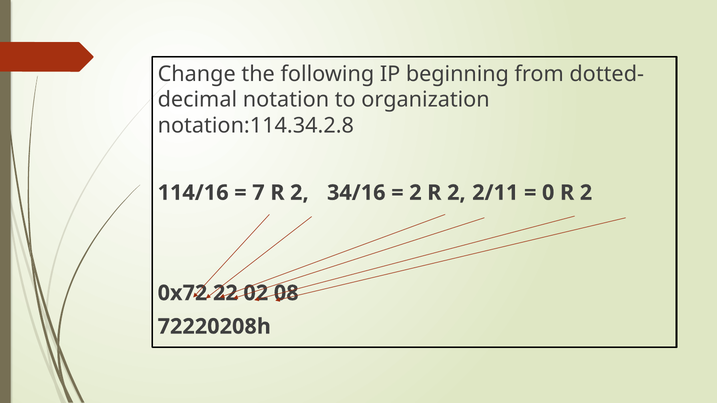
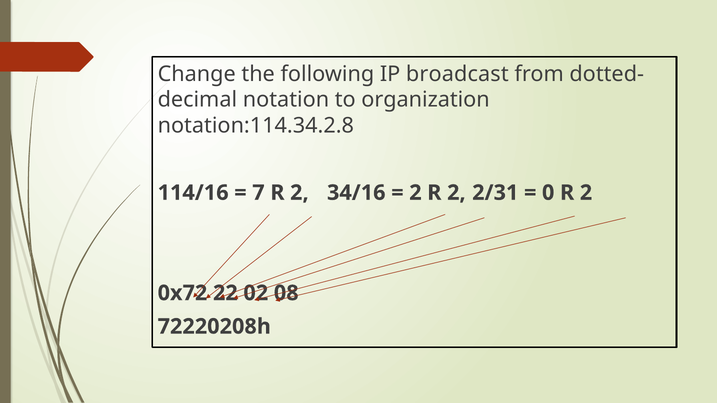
beginning: beginning -> broadcast (457, 74)
2/11: 2/11 -> 2/31 (495, 193)
